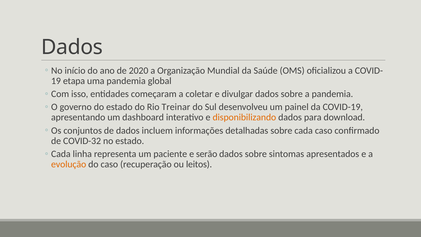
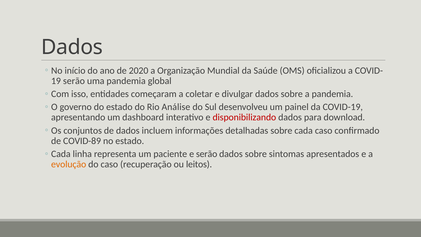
etapa: etapa -> serão (74, 81)
Treinar: Treinar -> Análise (176, 107)
disponibilizando colour: orange -> red (244, 117)
COVID-32: COVID-32 -> COVID-89 (82, 141)
